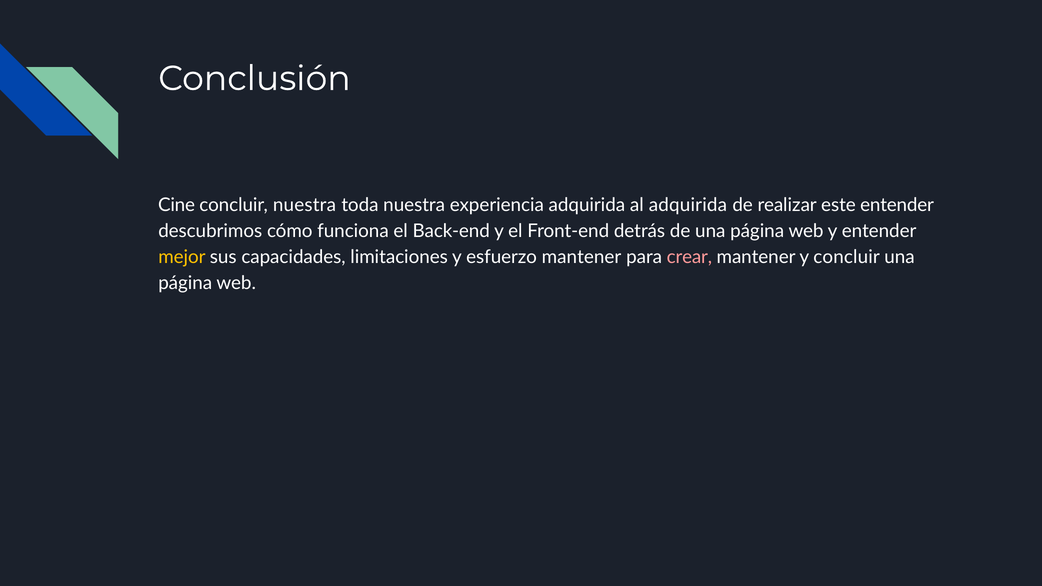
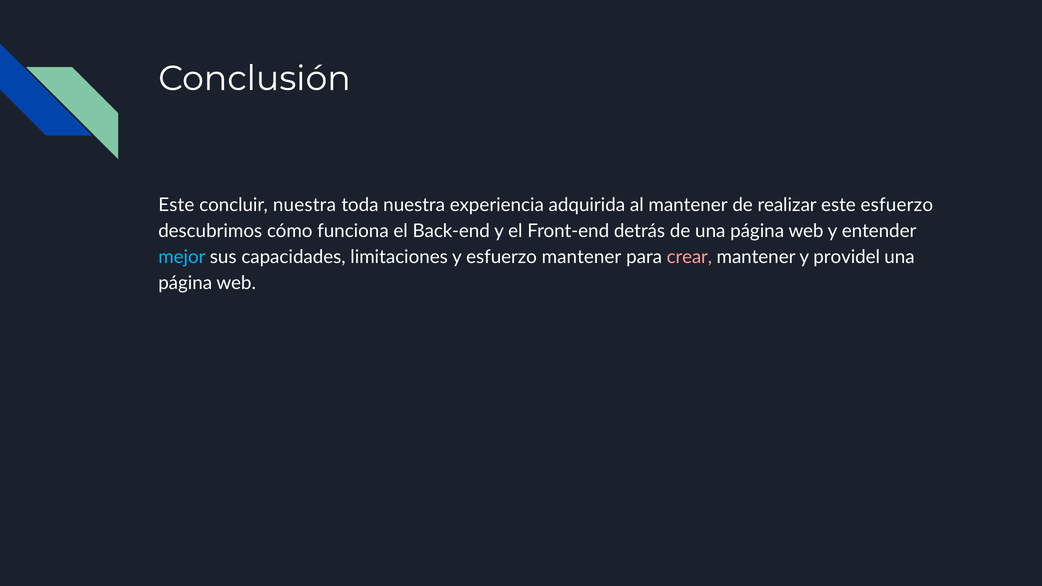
Cine: Cine -> Este (176, 205)
al adquirida: adquirida -> mantener (688, 205)
este entender: entender -> esfuerzo (897, 205)
mejor colour: yellow -> light blue (182, 257)
y concluir: concluir -> providel (847, 257)
